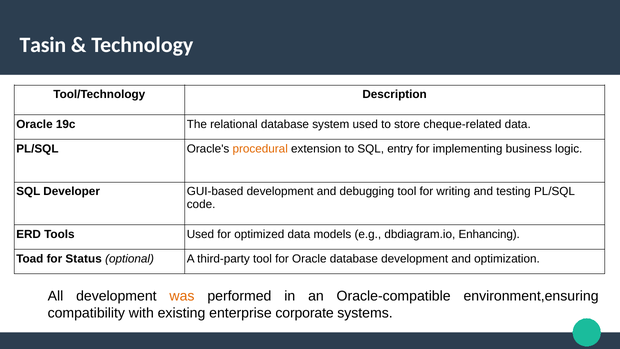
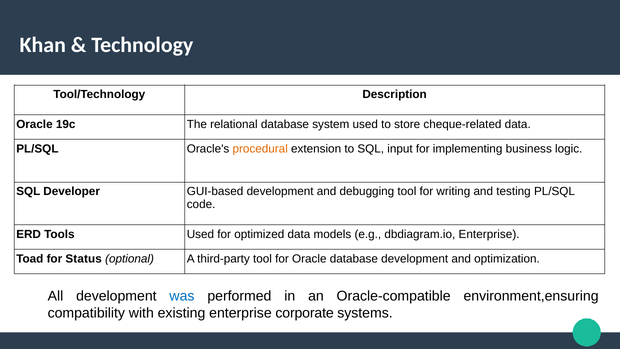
Tasin: Tasin -> Khan (43, 45)
entry: entry -> input (400, 149)
dbdiagram.io Enhancing: Enhancing -> Enterprise (489, 234)
was colour: orange -> blue (182, 296)
